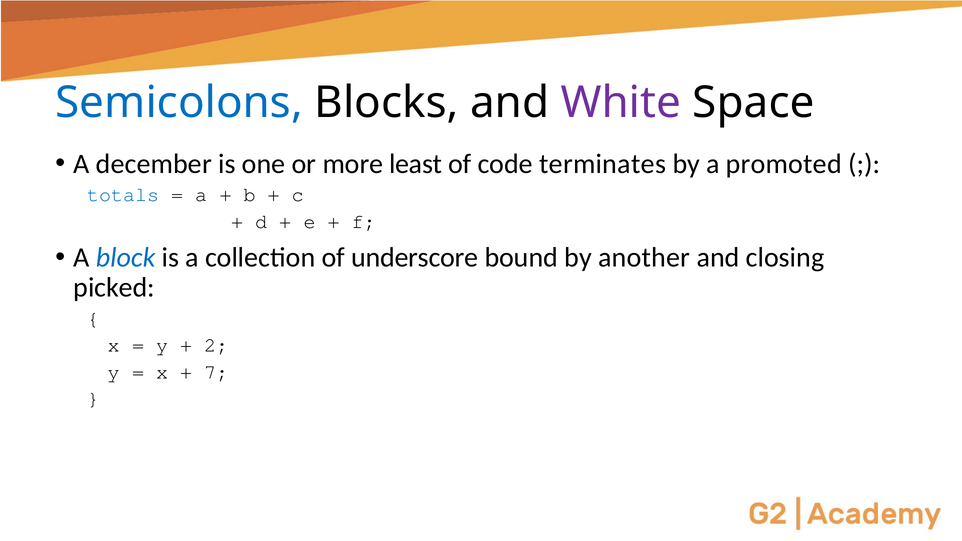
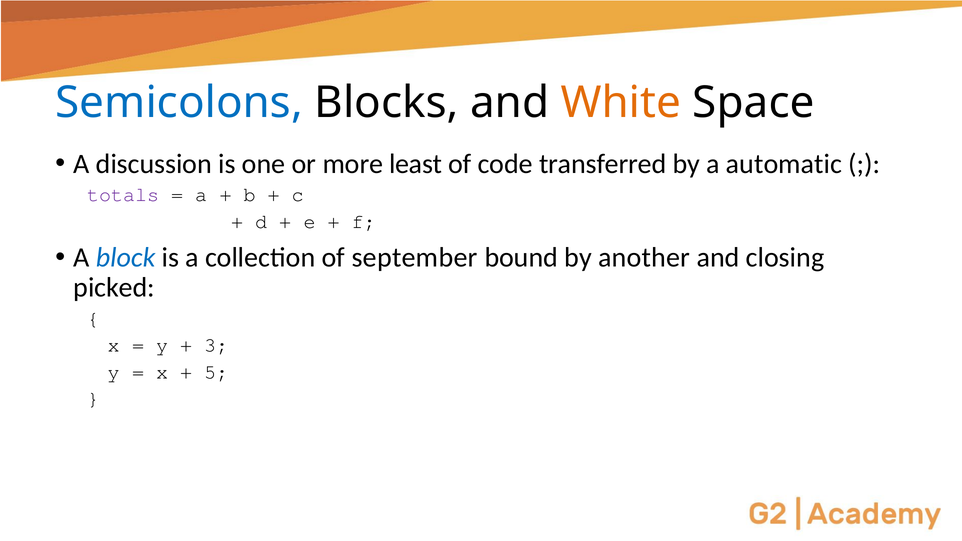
White colour: purple -> orange (621, 103)
december: december -> discussion (154, 164)
terminates: terminates -> transferred (603, 164)
promoted: promoted -> automatic (784, 164)
totals colour: blue -> purple (123, 195)
underscore: underscore -> september (415, 257)
2: 2 -> 3 (216, 345)
7: 7 -> 5 (216, 372)
